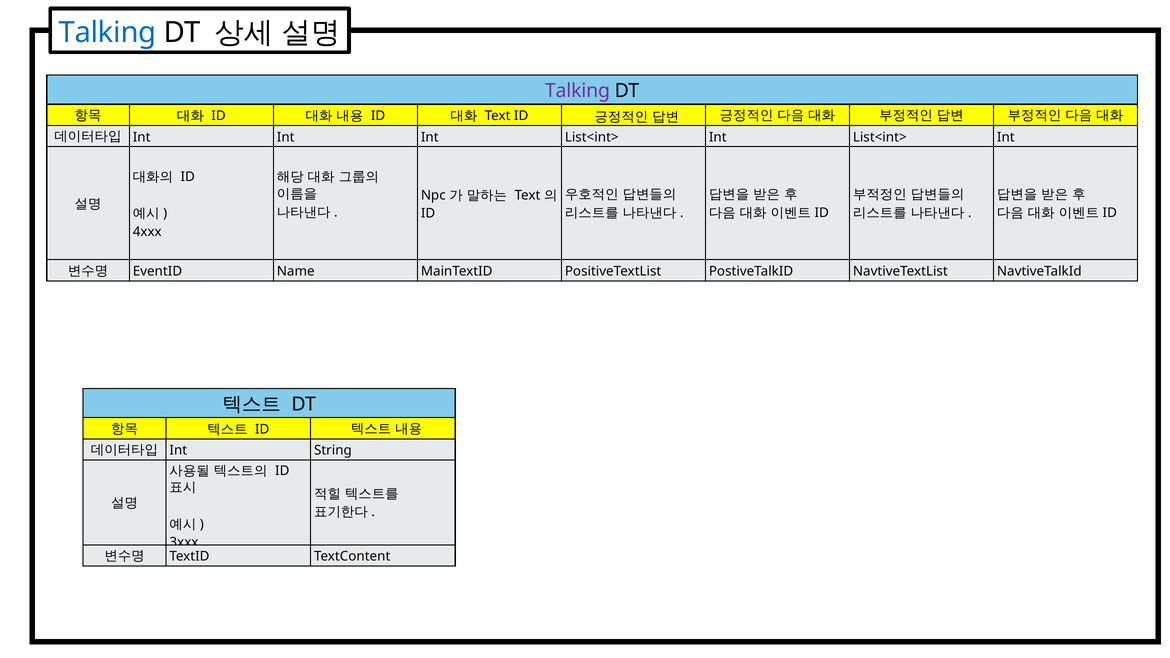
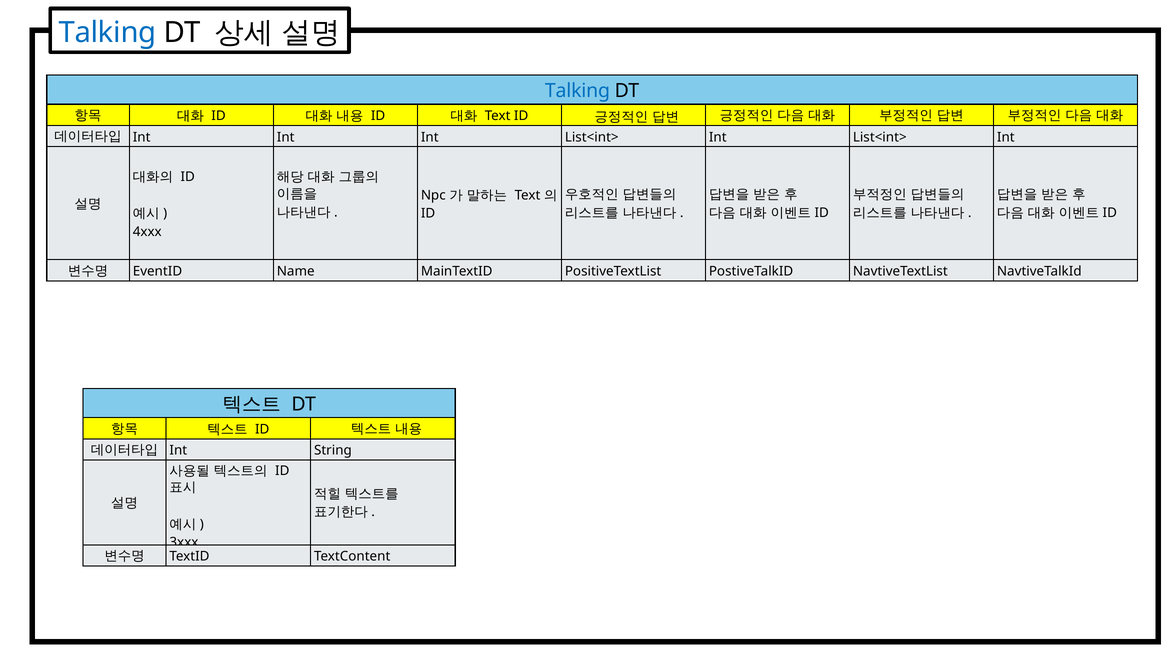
Talking colour: purple -> blue (577, 91)
